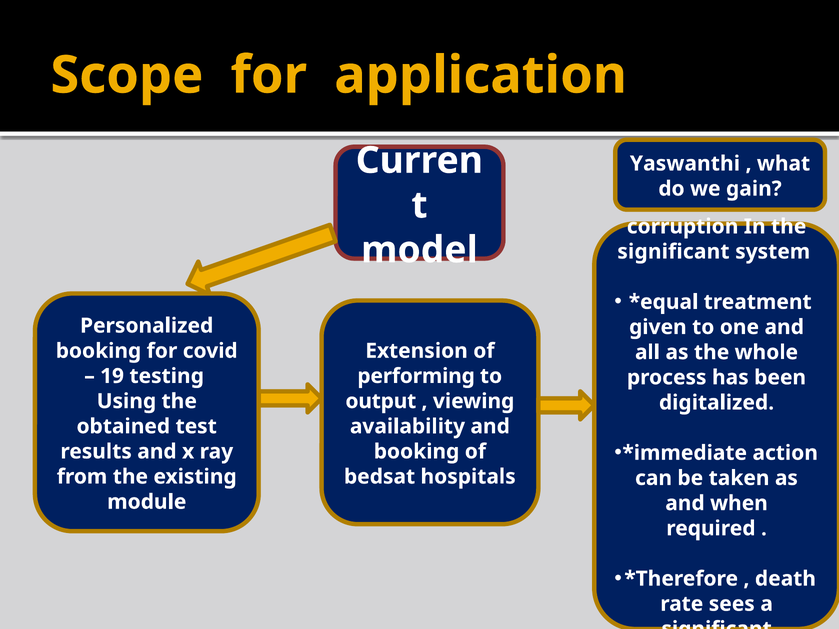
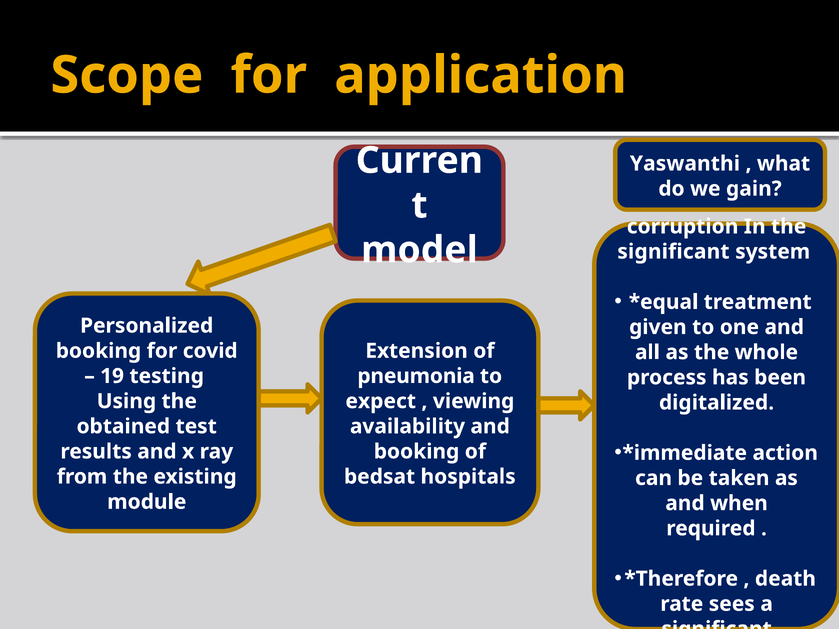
performing: performing -> pneumonia (416, 376)
output: output -> expect (381, 401)
